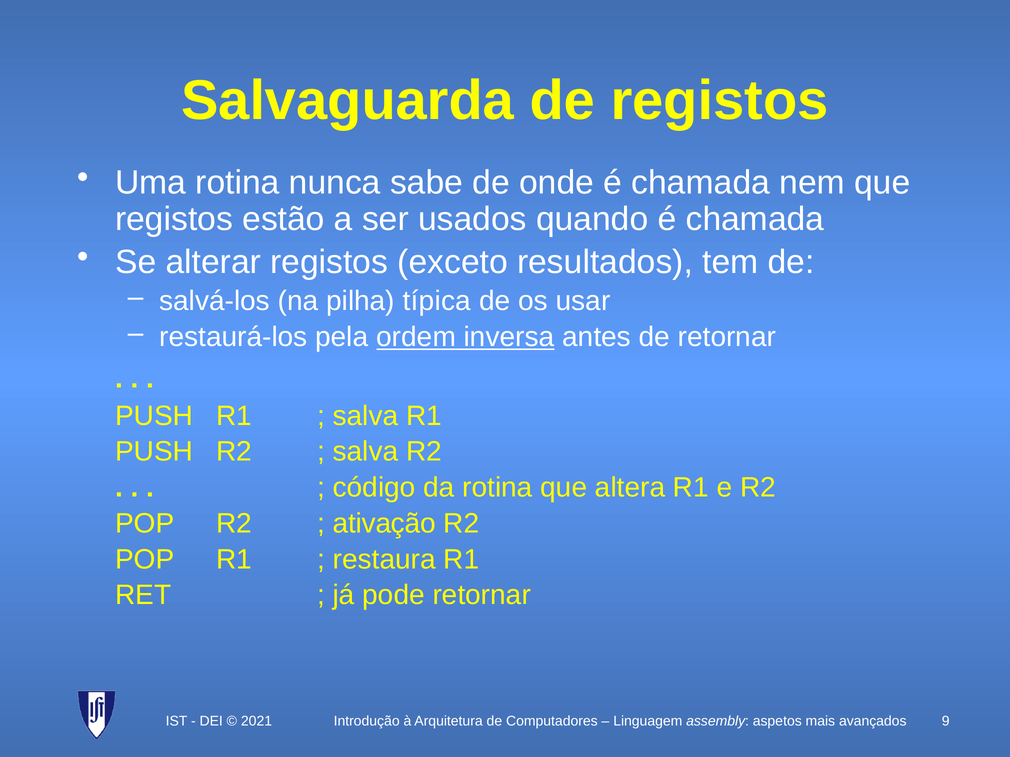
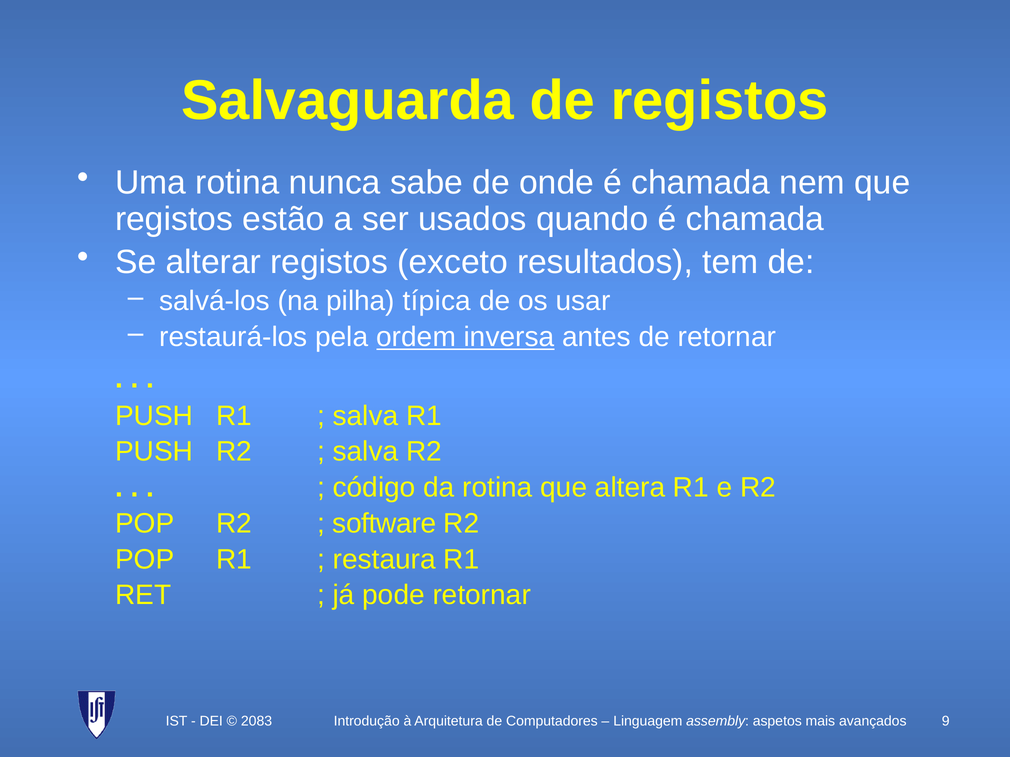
ativação: ativação -> software (384, 524)
2021: 2021 -> 2083 (257, 721)
